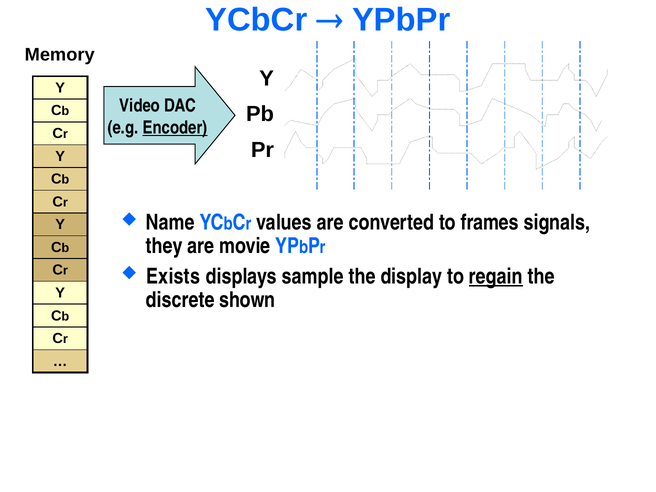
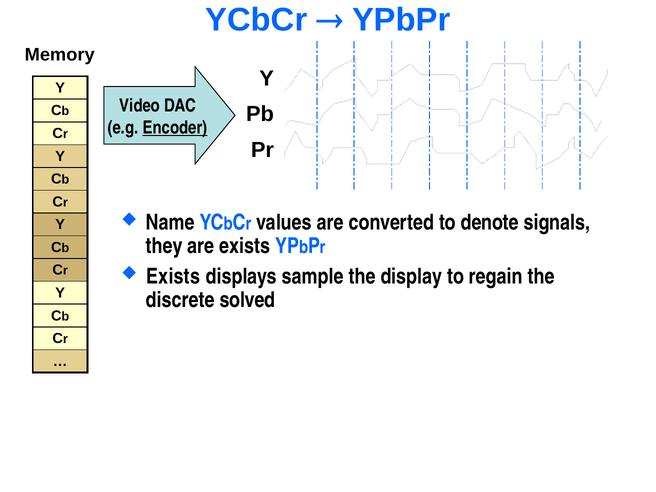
frames: frames -> denote (490, 223)
are movie: movie -> exists (245, 246)
regain underline: present -> none (496, 276)
shown: shown -> solved (247, 300)
